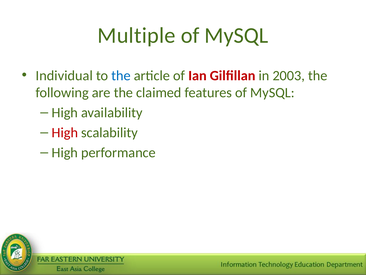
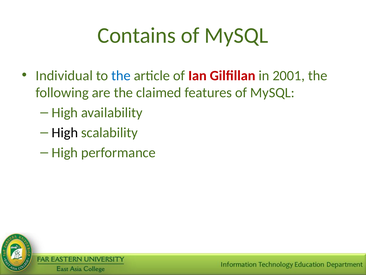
Multiple: Multiple -> Contains (137, 35)
2003: 2003 -> 2001 (289, 75)
High colour: red -> black (65, 132)
